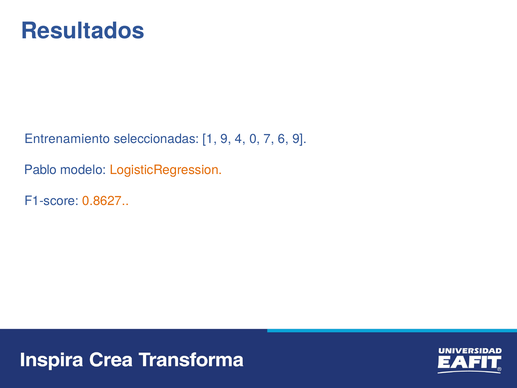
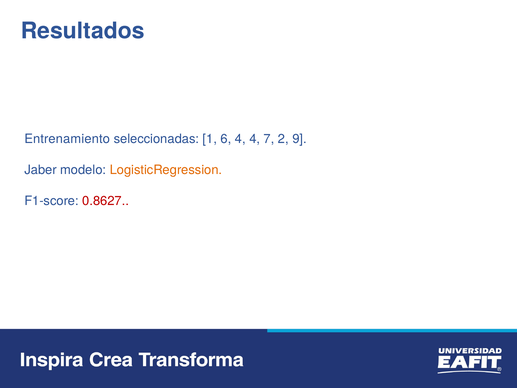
1 9: 9 -> 6 (226, 139)
4 0: 0 -> 4 (255, 139)
6: 6 -> 2 (283, 139)
Pablo: Pablo -> Jaber (41, 170)
0.8627 colour: orange -> red (106, 201)
